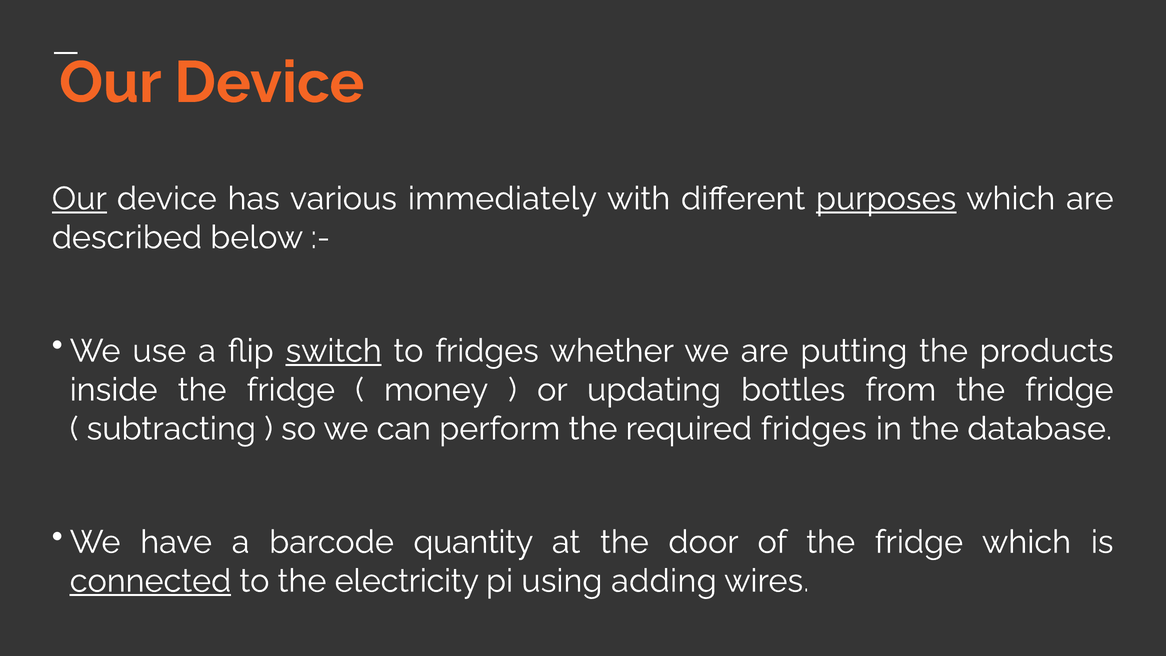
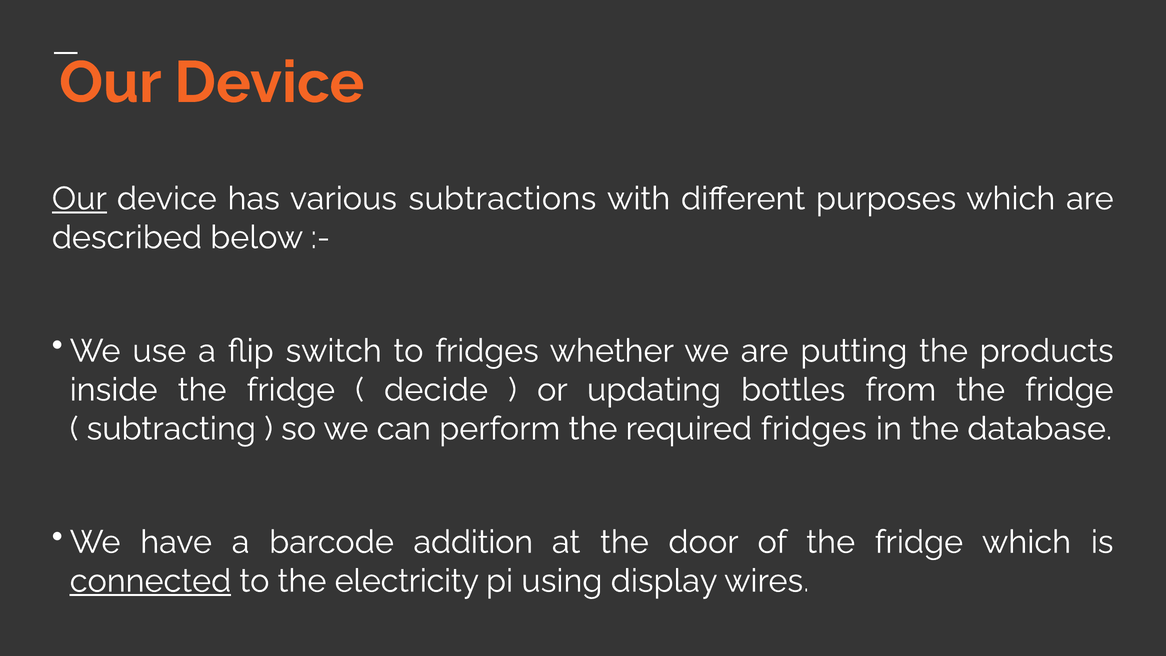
immediately: immediately -> subtractions (502, 199)
purposes underline: present -> none (886, 199)
switch underline: present -> none (334, 351)
money: money -> decide (436, 390)
quantity: quantity -> addition (473, 542)
adding: adding -> display (664, 581)
